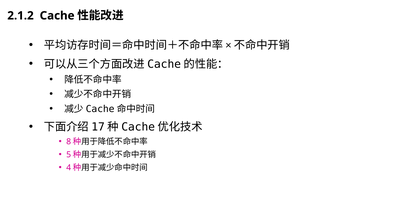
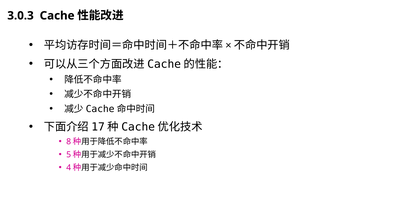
2.1.2: 2.1.2 -> 3.0.3 (21, 16)
